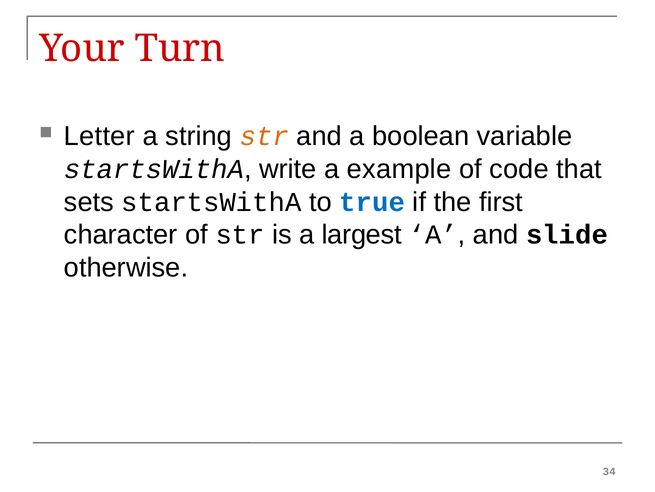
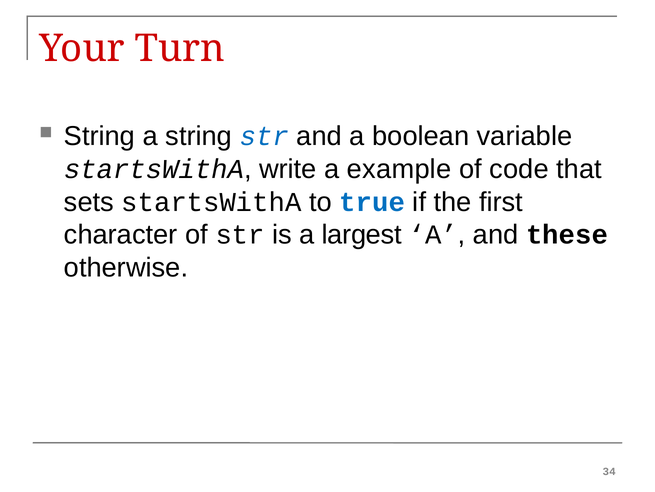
Letter: Letter -> String (99, 136)
str colour: orange -> blue (264, 136)
slide: slide -> these (567, 234)
